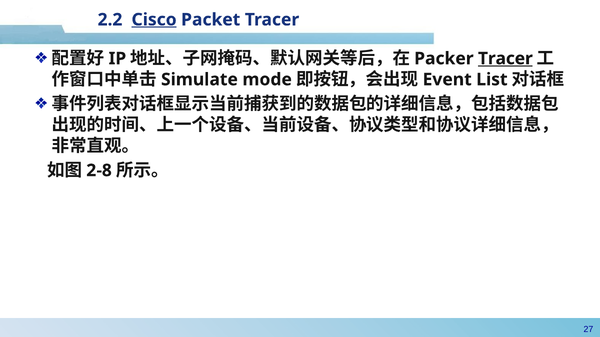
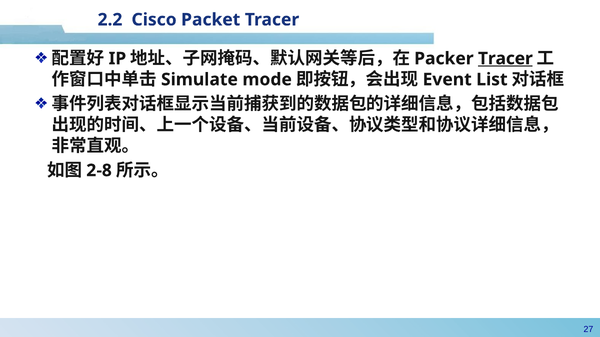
Cisco underline: present -> none (154, 20)
